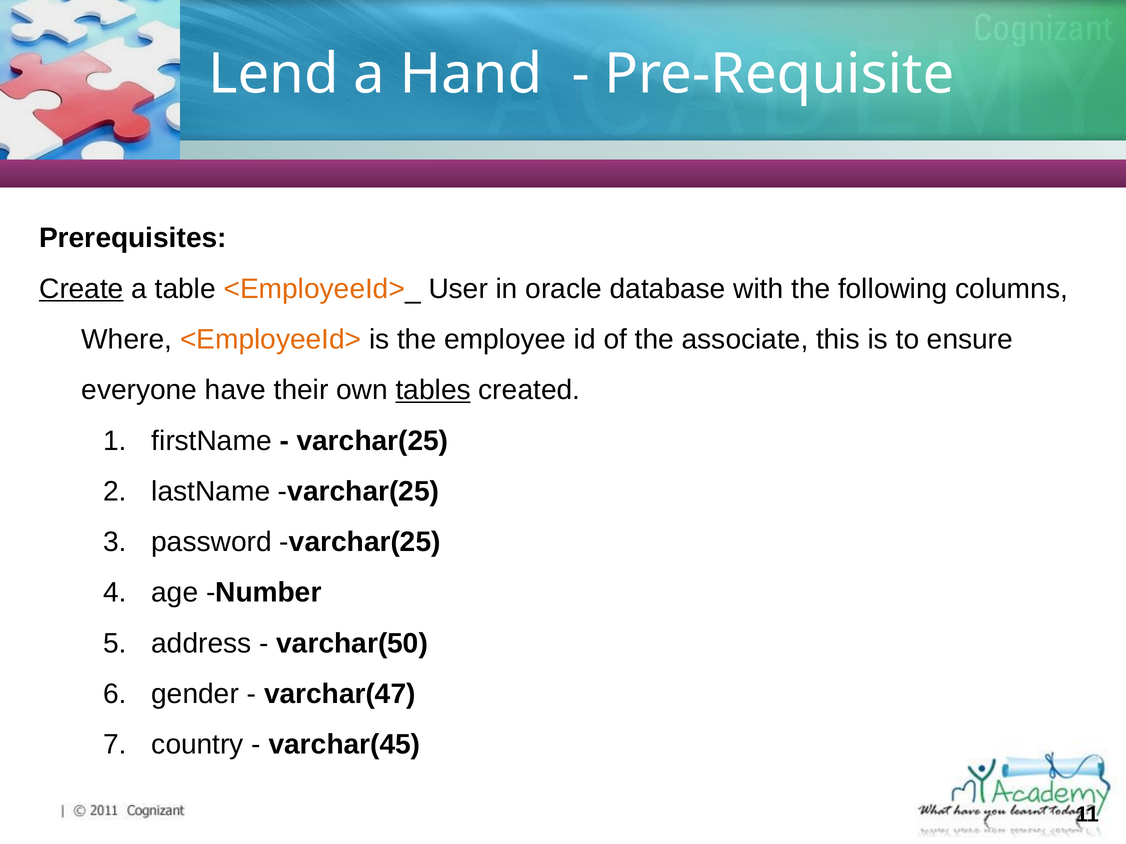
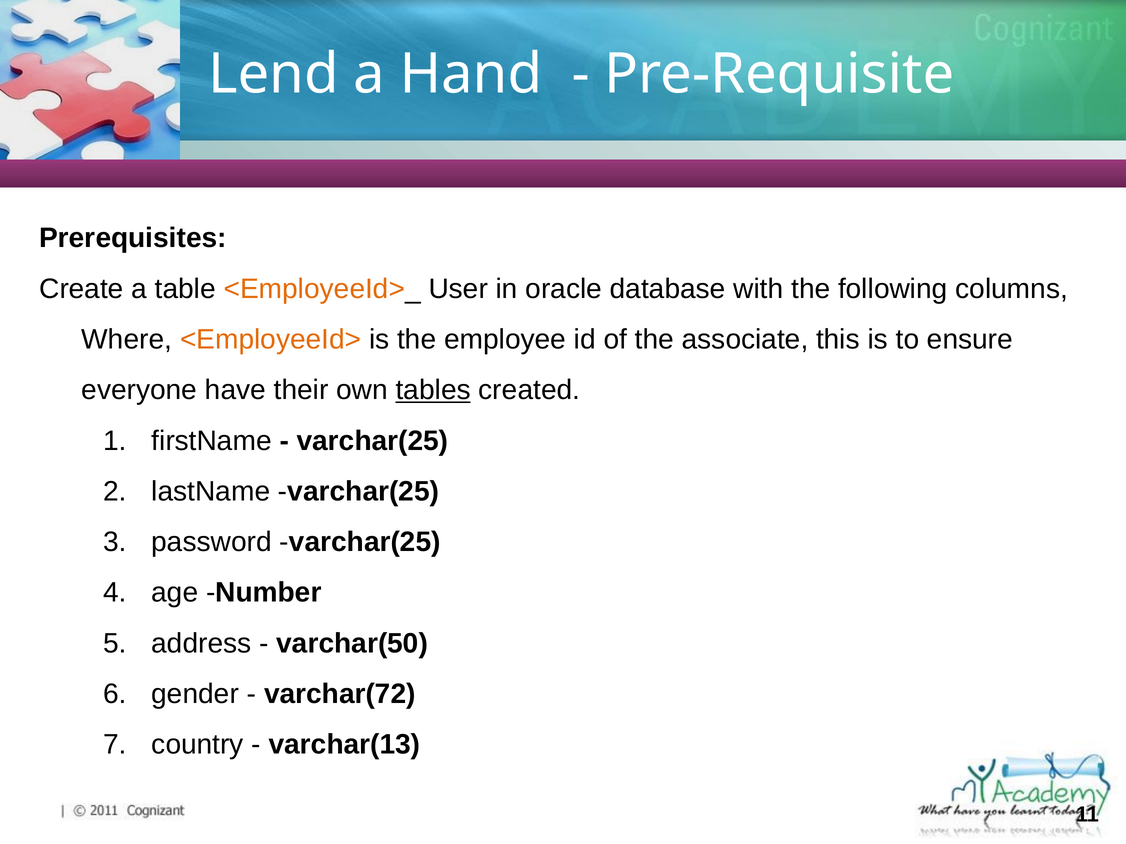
Create underline: present -> none (81, 289)
varchar(47: varchar(47 -> varchar(72 (340, 694)
varchar(45: varchar(45 -> varchar(13 (345, 745)
